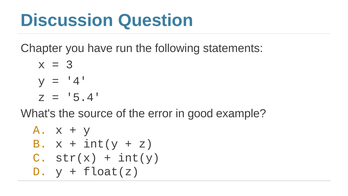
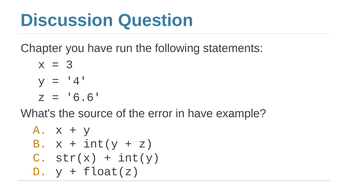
5.4: 5.4 -> 6.6 (83, 97)
in good: good -> have (200, 113)
